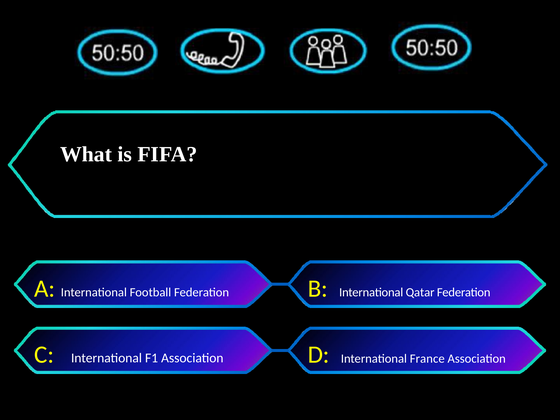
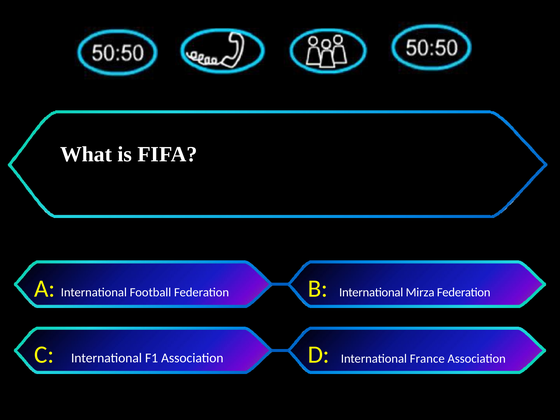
Qatar: Qatar -> Mirza (420, 292)
